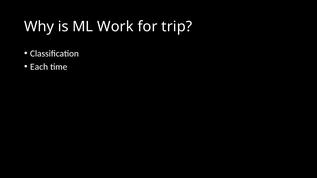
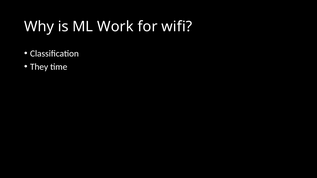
trip: trip -> wifi (177, 27)
Each: Each -> They (39, 67)
